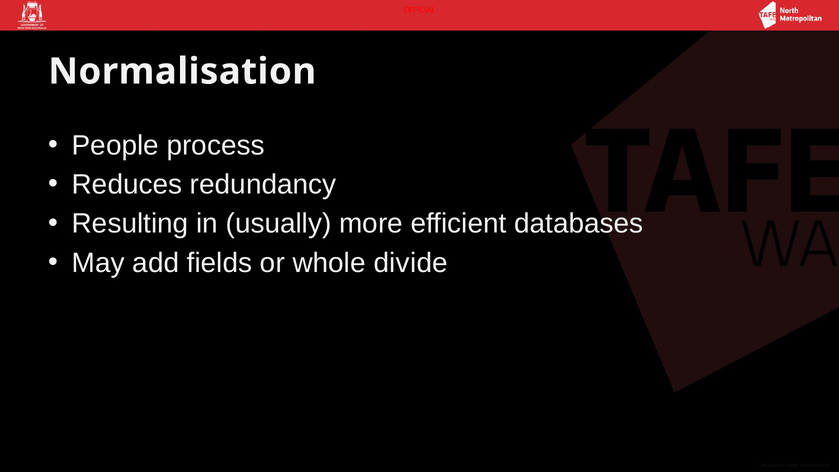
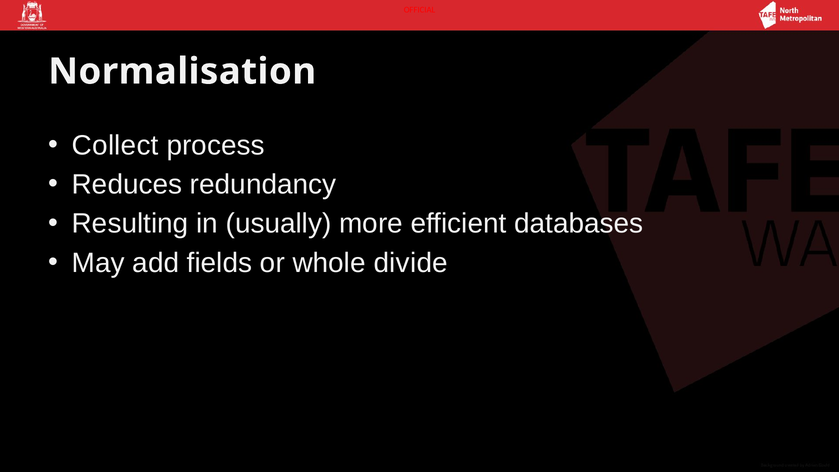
People: People -> Collect (115, 145)
